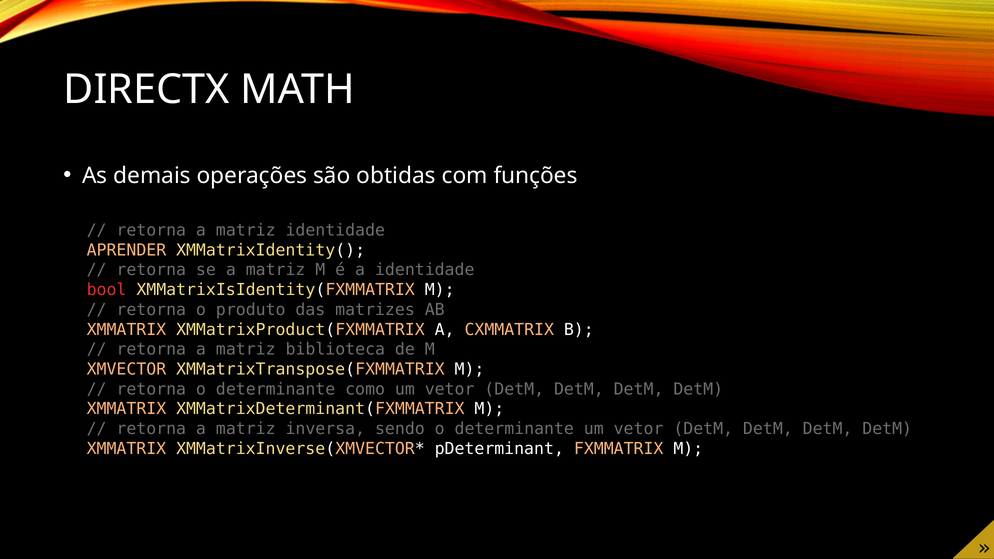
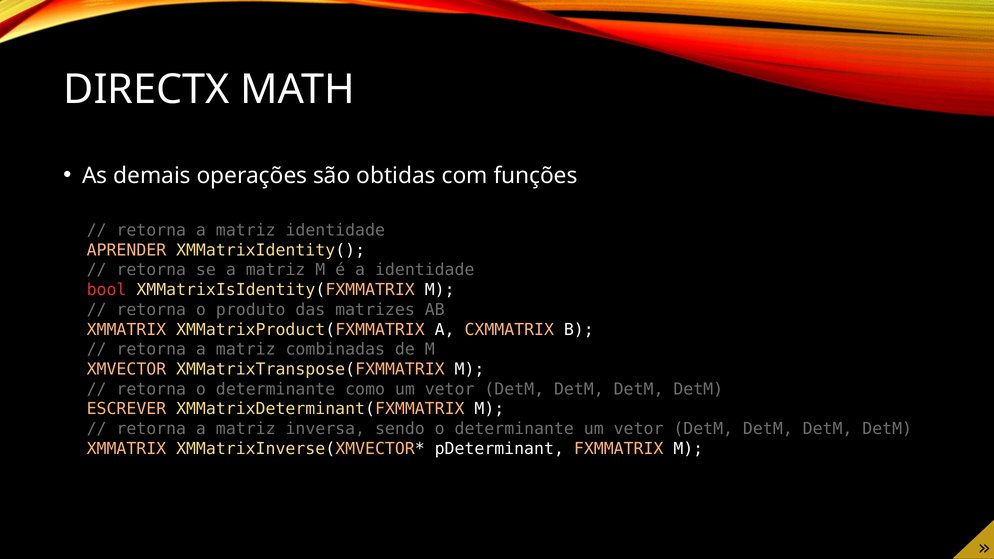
biblioteca: biblioteca -> combinadas (335, 349)
XMMATRIX: XMMATRIX -> ESCREVER (126, 409)
